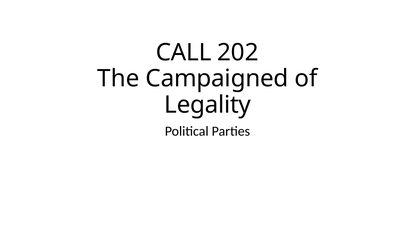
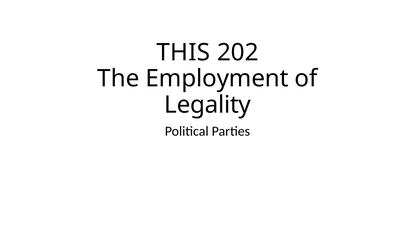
CALL: CALL -> THIS (183, 53)
Campaigned: Campaigned -> Employment (217, 79)
